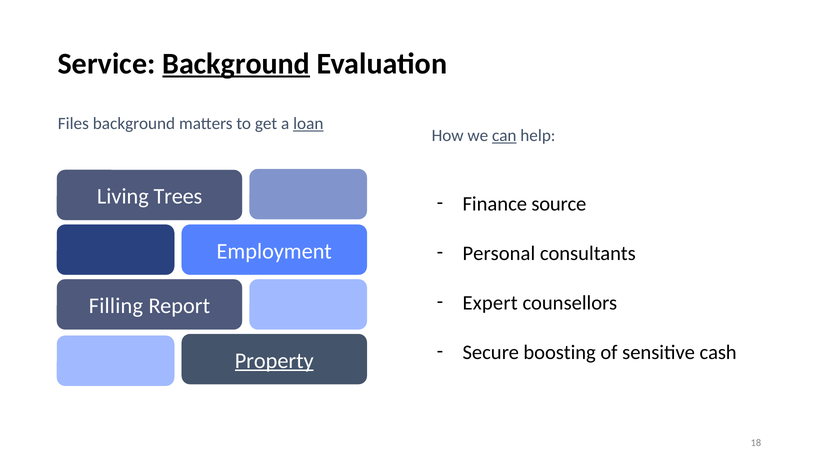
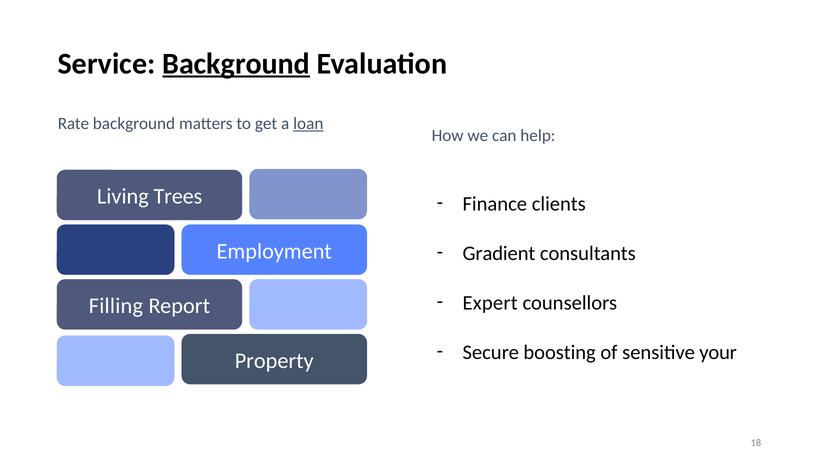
Files: Files -> Rate (73, 123)
can underline: present -> none (504, 135)
source: source -> clients (559, 204)
Personal: Personal -> Gradient (499, 253)
cash: cash -> your (718, 352)
Property underline: present -> none (274, 360)
